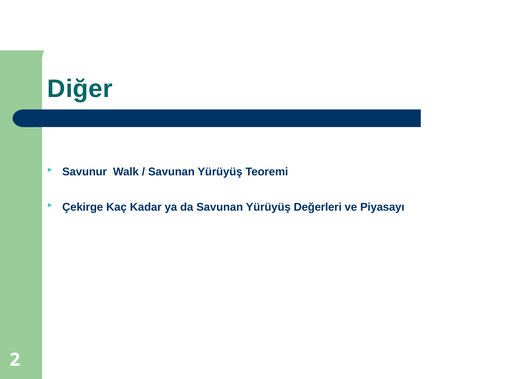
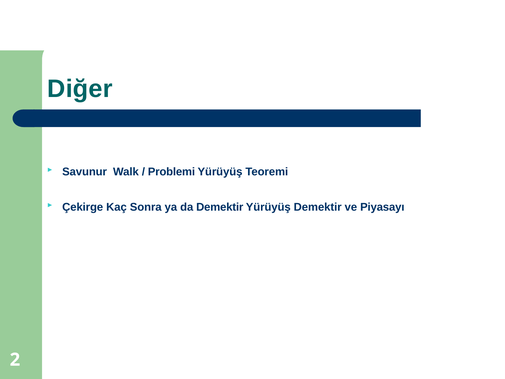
Savunan: Savunan -> Problemi (171, 172)
Kadar: Kadar -> Sonra (146, 207)
da Savunan: Savunan -> Demektir (220, 207)
Yürüyüş Değerleri: Değerleri -> Demektir (318, 207)
